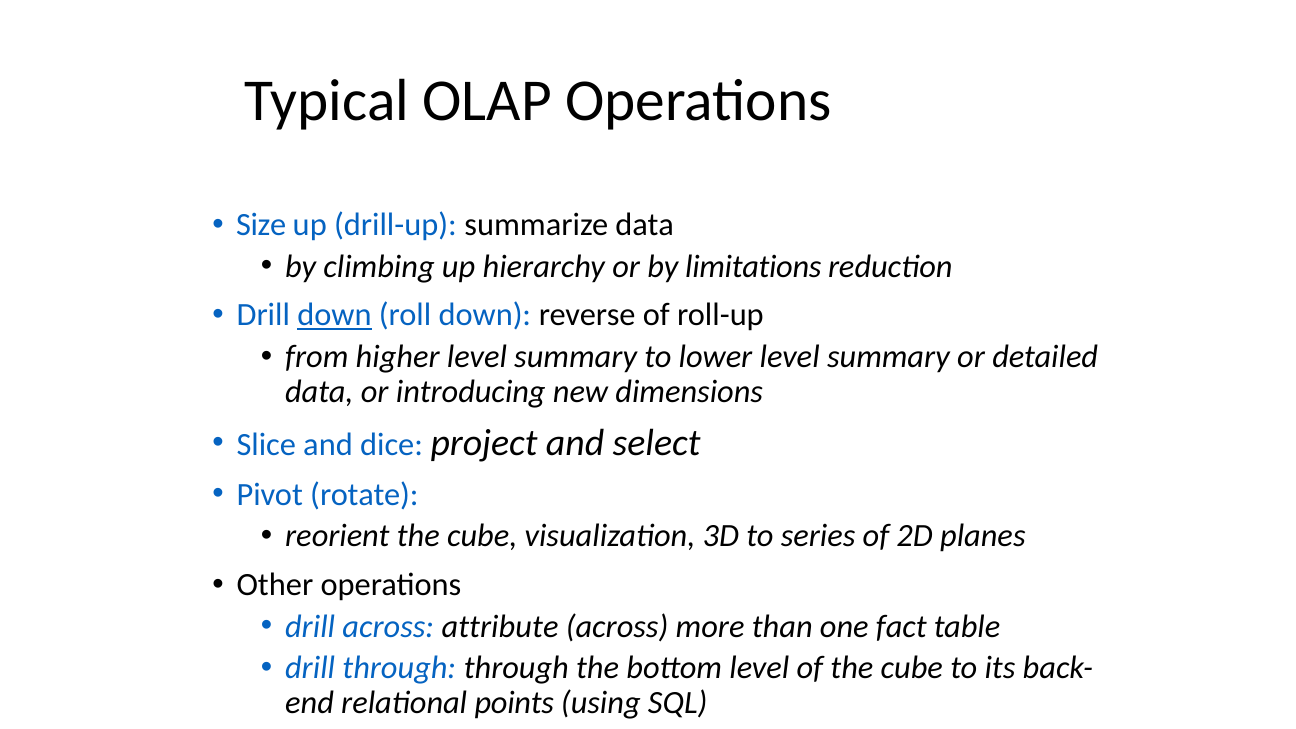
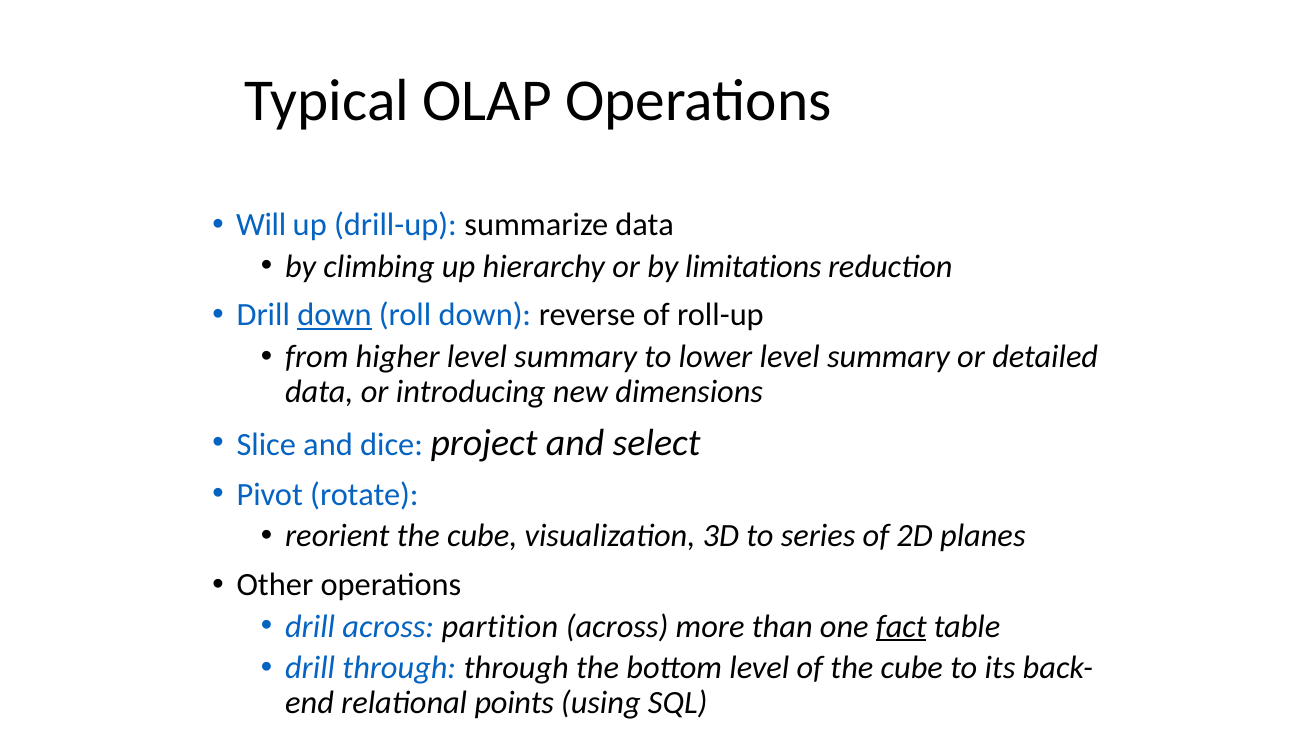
Size: Size -> Will (261, 225)
attribute: attribute -> partition (500, 626)
fact underline: none -> present (901, 626)
